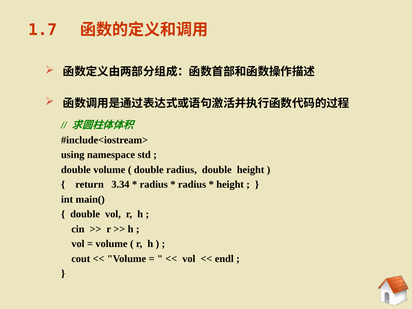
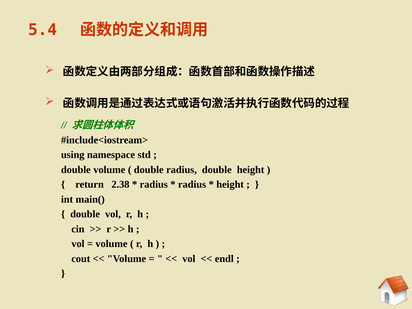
1.7: 1.7 -> 5.4 (43, 30)
3.34: 3.34 -> 2.38 (120, 185)
